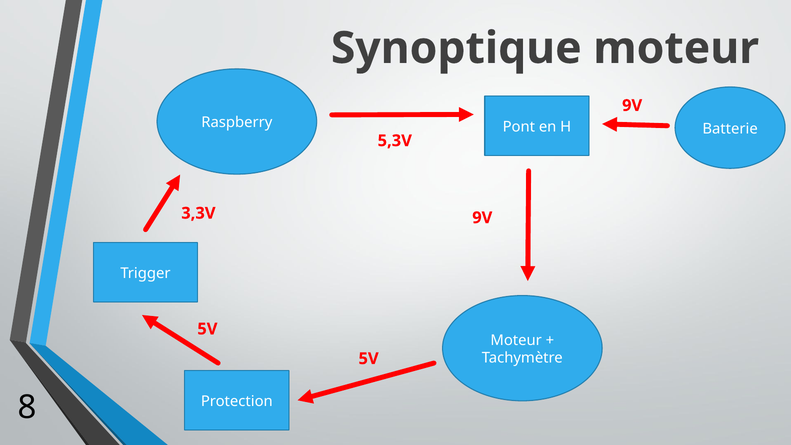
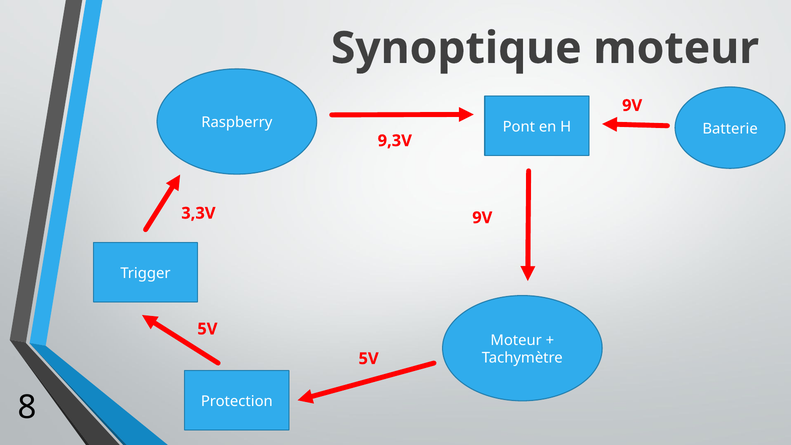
5,3V: 5,3V -> 9,3V (395, 141)
